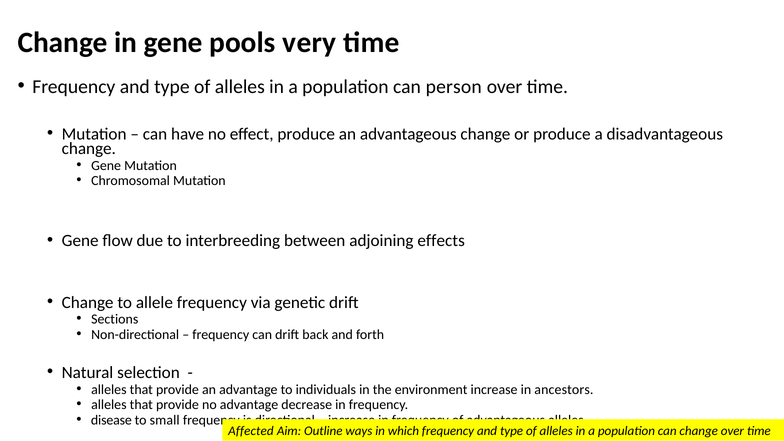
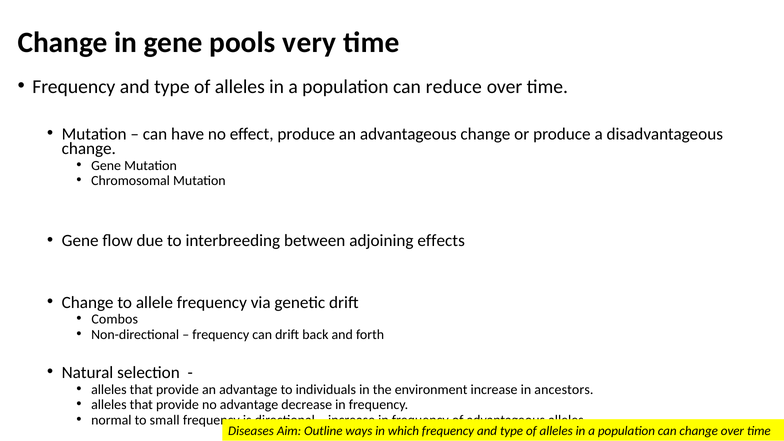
person: person -> reduce (454, 87)
Sections: Sections -> Combos (115, 319)
disease: disease -> normal (111, 420)
Affected: Affected -> Diseases (251, 431)
